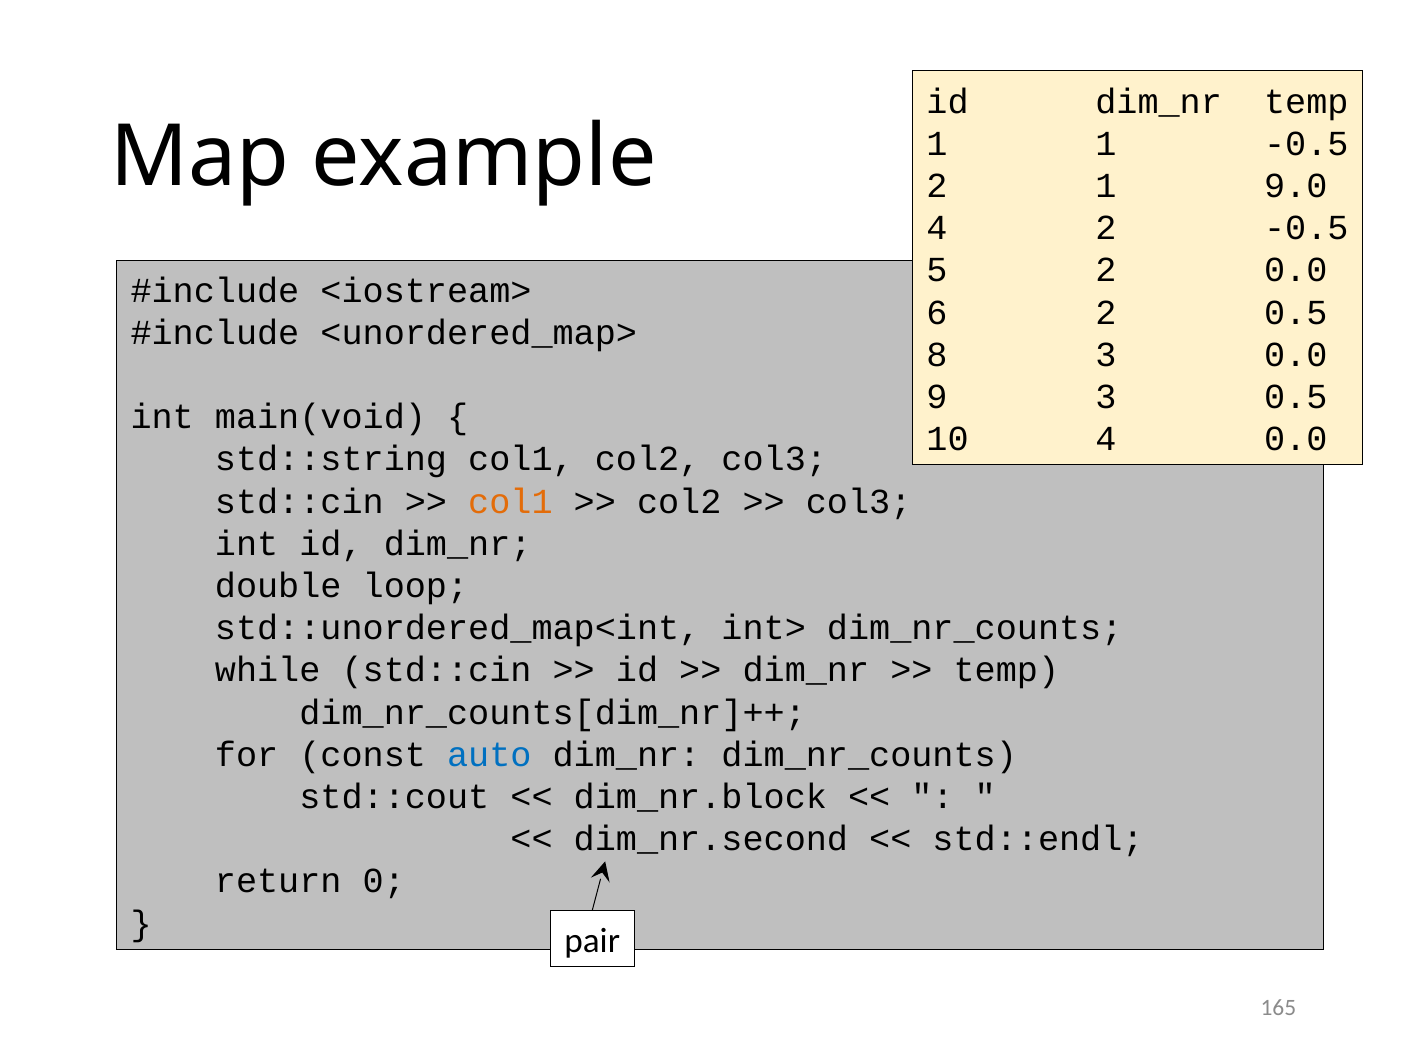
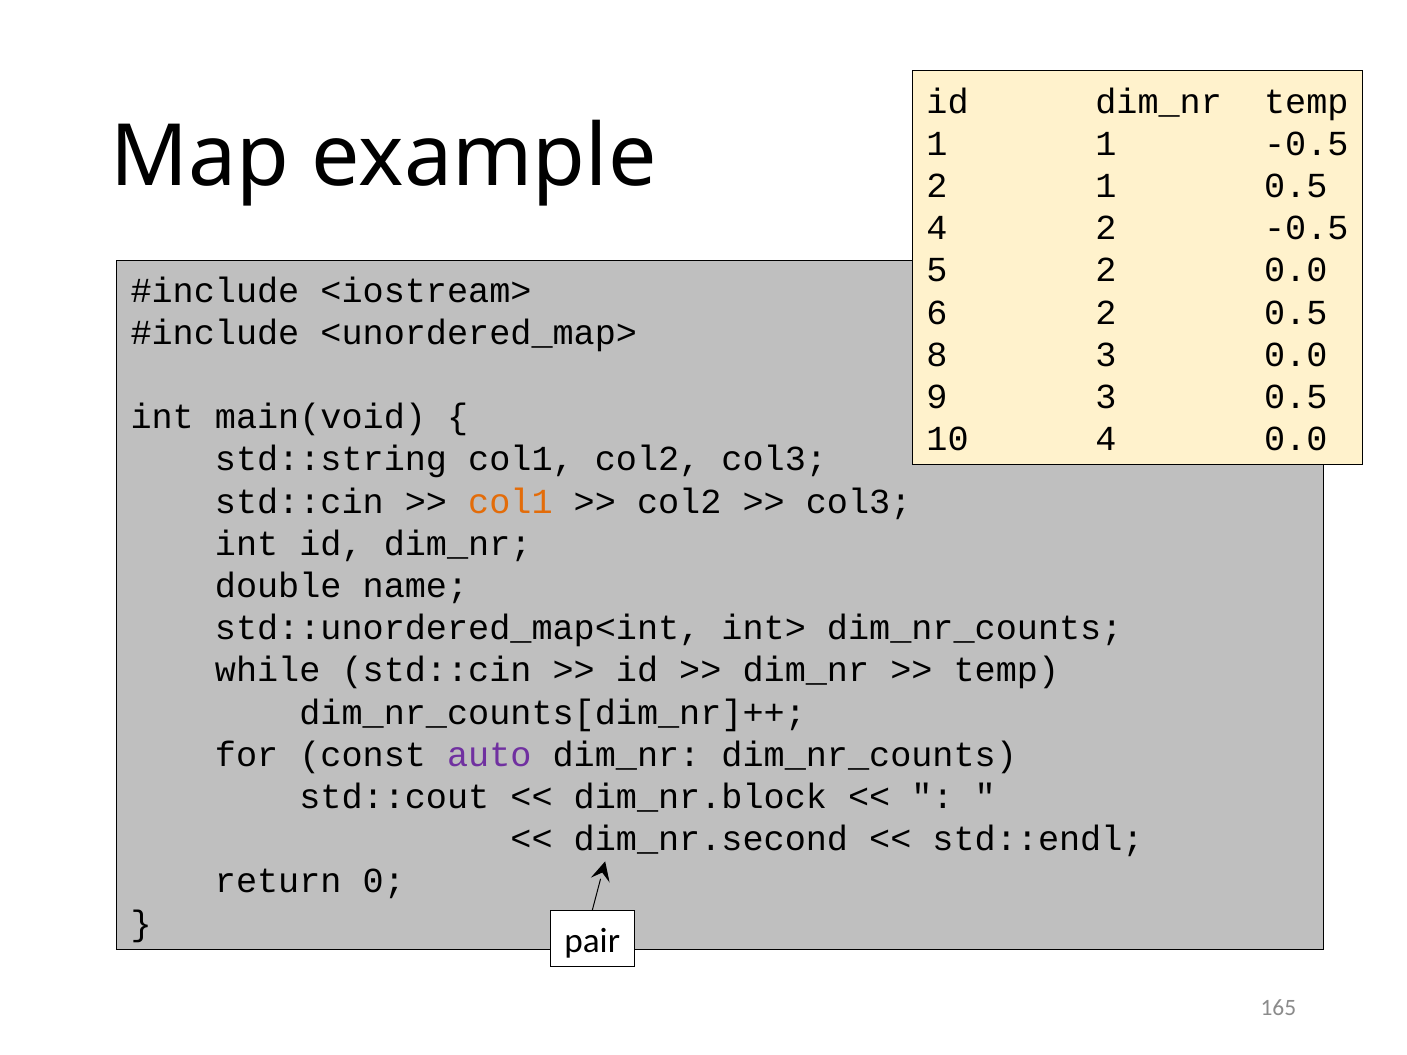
1 9.0: 9.0 -> 0.5 (1296, 186)
loop: loop -> name (415, 586)
auto colour: blue -> purple (489, 755)
